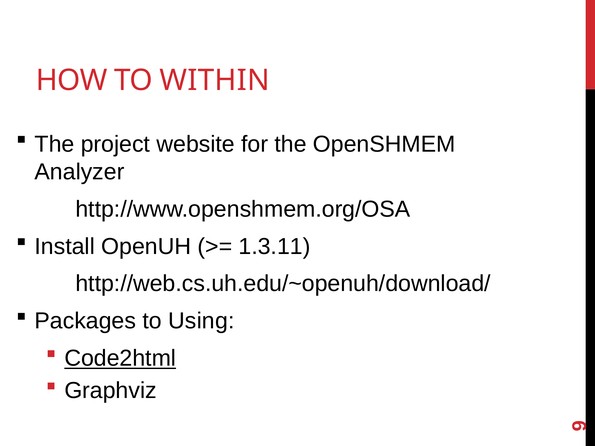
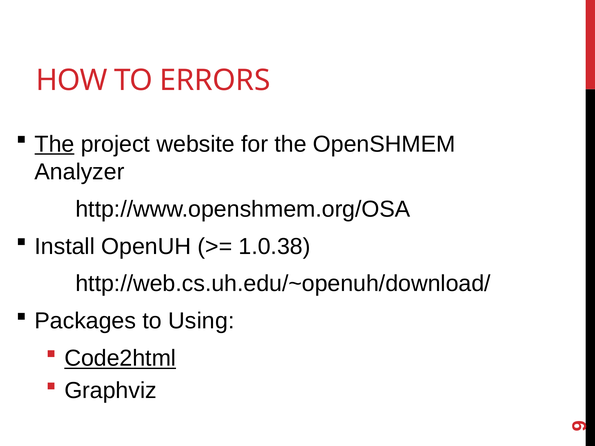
WITHIN: WITHIN -> ERRORS (215, 80)
The underline: none -> present (55, 144)
1.3.11: 1.3.11 -> 1.0.38 (275, 247)
